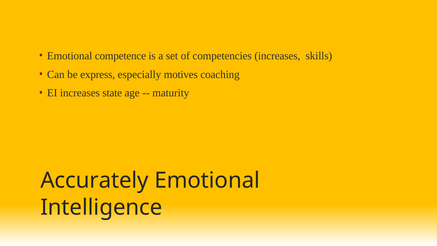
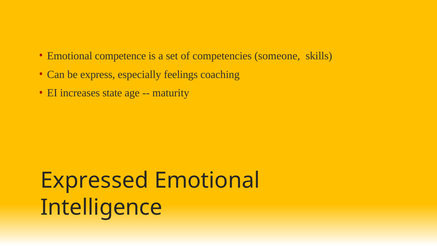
competencies increases: increases -> someone (277, 56)
motives: motives -> feelings (181, 74)
Accurately: Accurately -> Expressed (94, 180)
